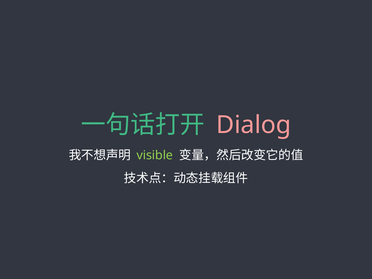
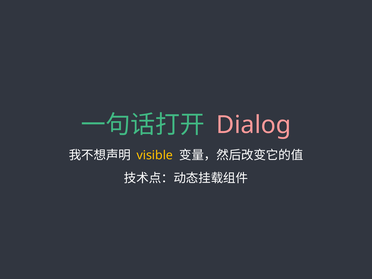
visible colour: light green -> yellow (155, 155)
